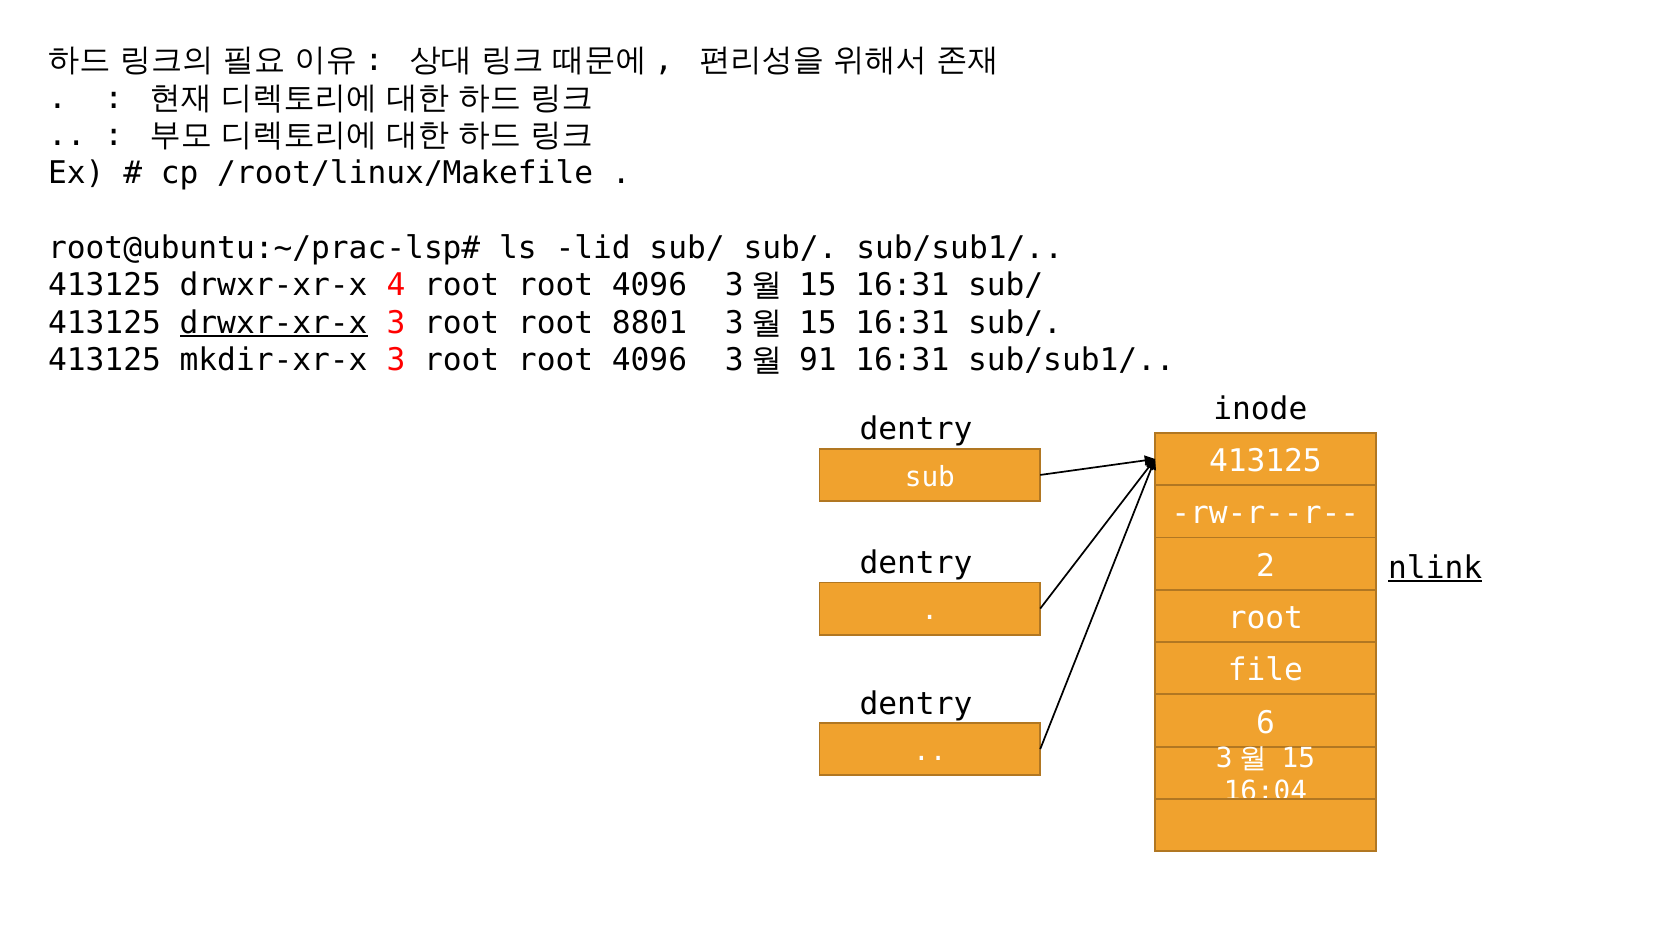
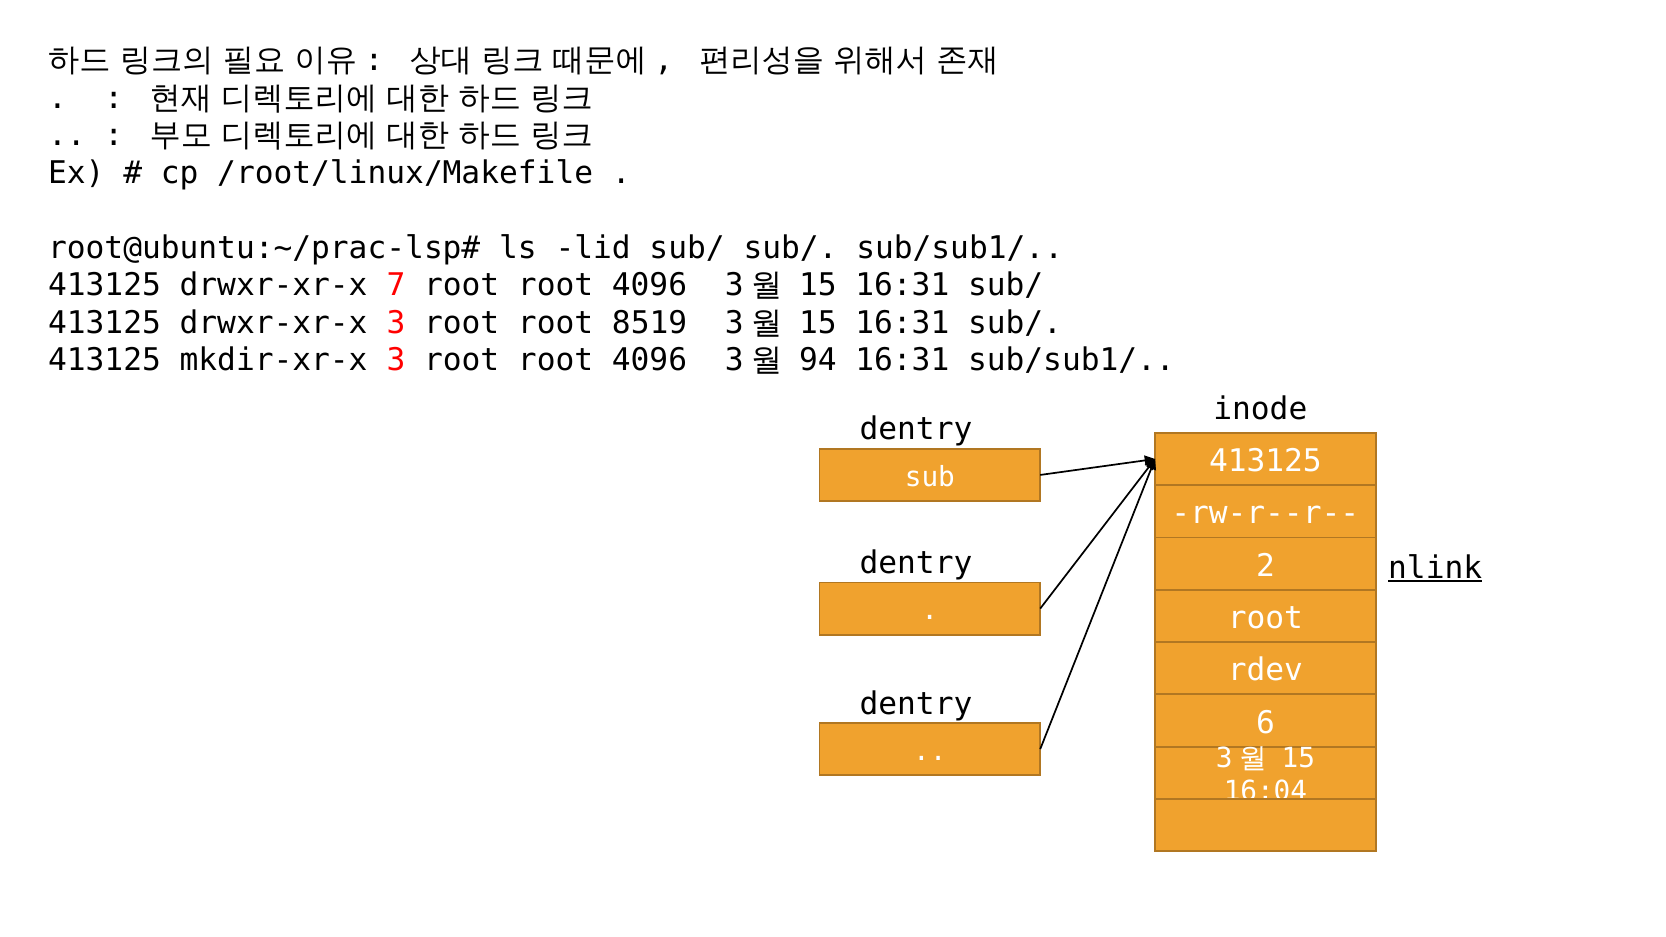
4: 4 -> 7 (396, 285)
drwxr-xr-x underline: present -> none (274, 323)
8801: 8801 -> 8519 (650, 323)
91: 91 -> 94 (818, 360)
file: file -> rdev (1265, 670)
